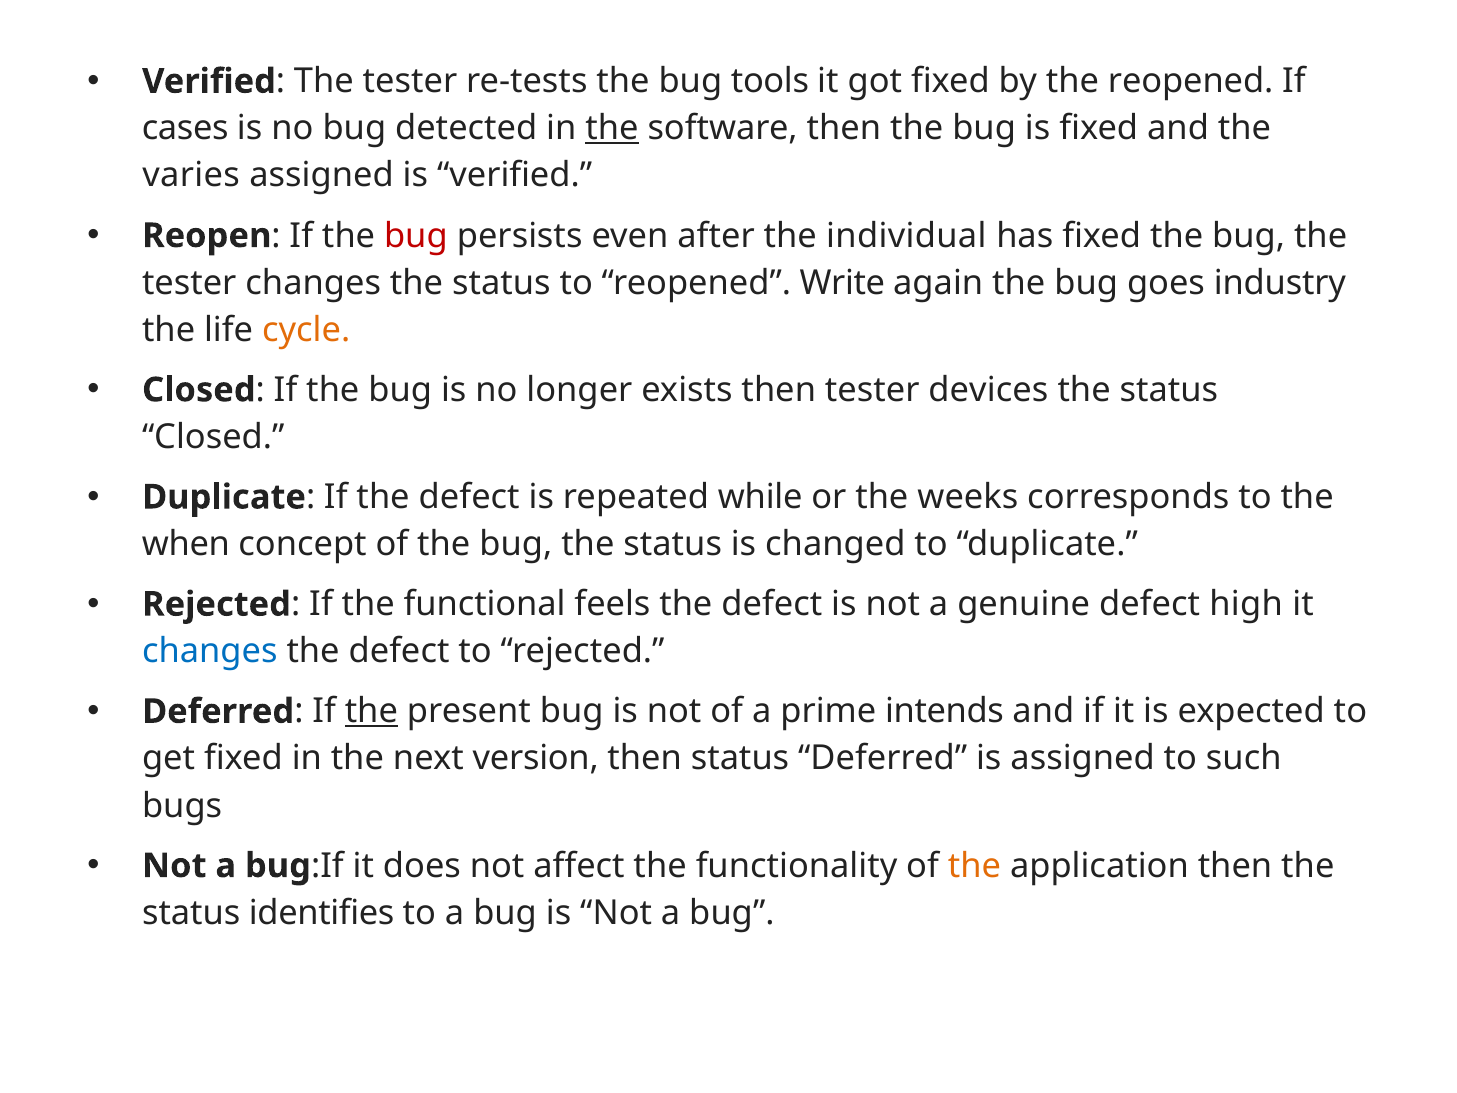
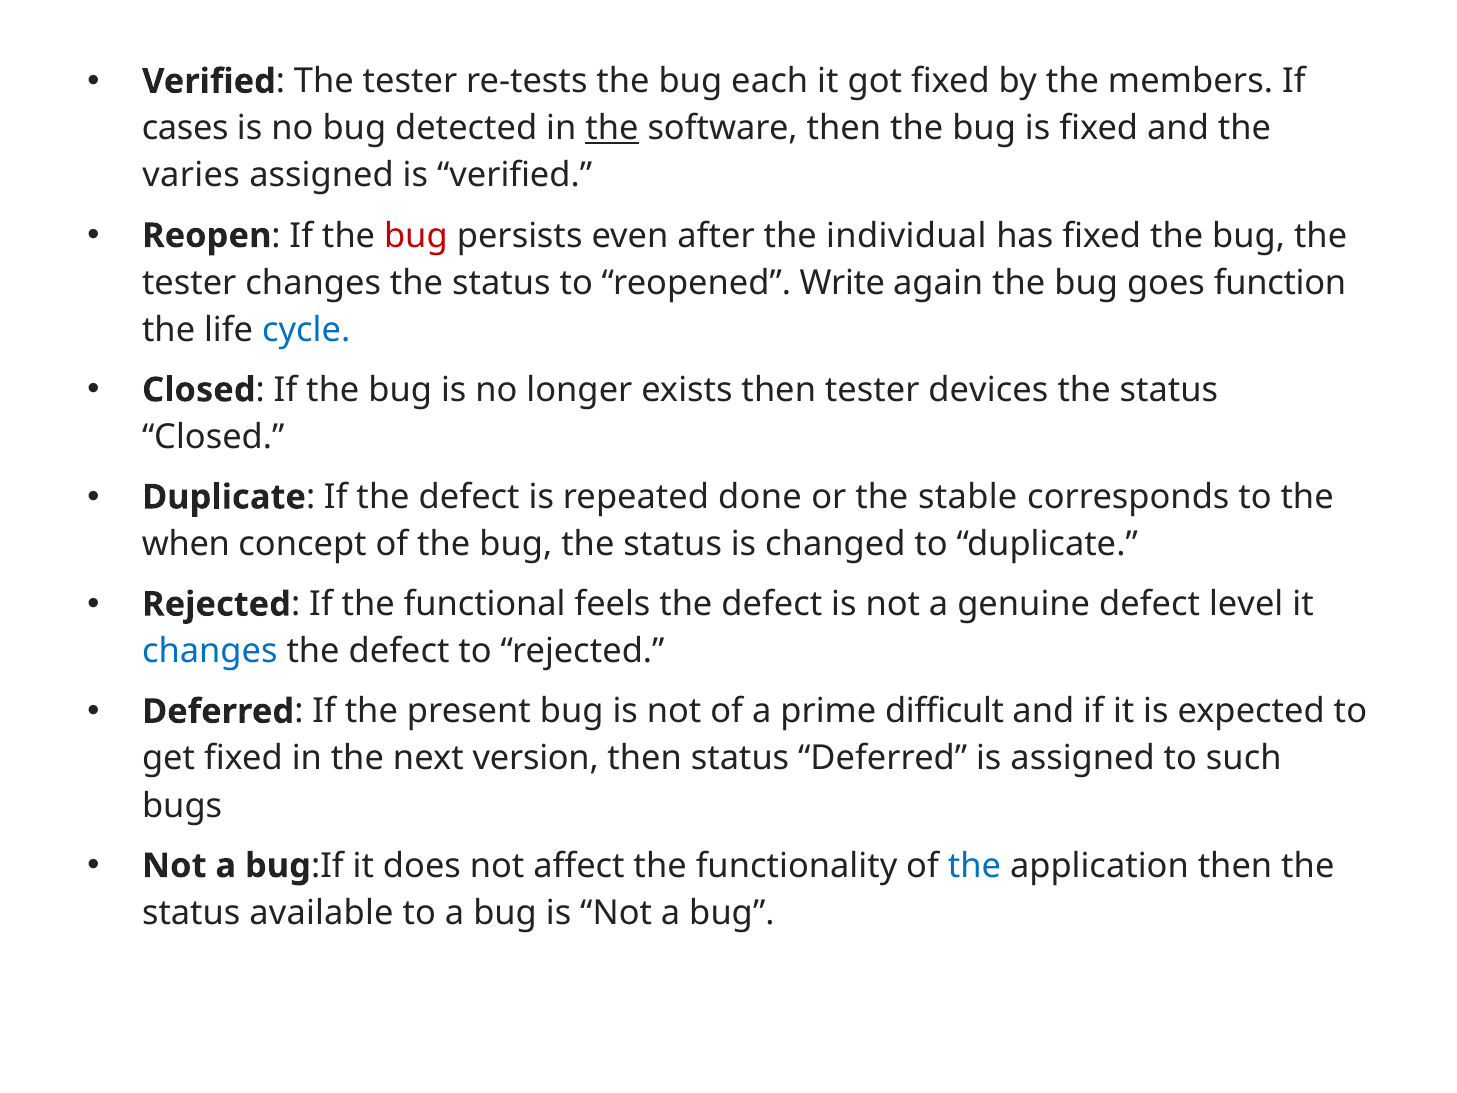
tools: tools -> each (770, 81)
the reopened: reopened -> members (1191, 81)
industry: industry -> function (1280, 283)
cycle colour: orange -> blue (306, 330)
while: while -> done (760, 497)
weeks: weeks -> stable (968, 497)
high: high -> level (1246, 604)
the underline: present -> none (371, 711)
intends: intends -> difficult (945, 711)
the colour: orange -> blue (975, 866)
identifies: identifies -> available (321, 913)
